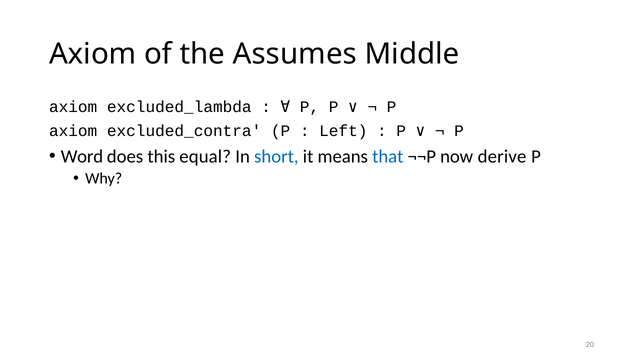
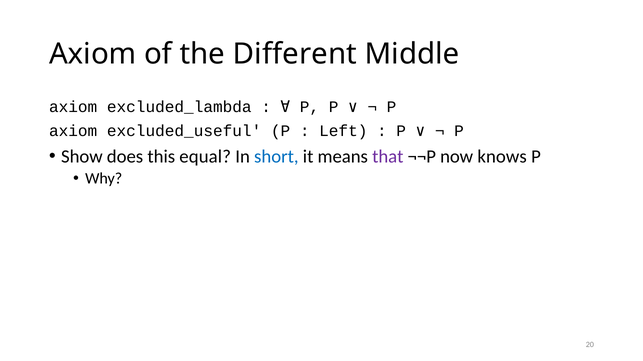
Assumes: Assumes -> Different (295, 54)
excluded_contra: excluded_contra -> excluded_useful (184, 131)
Word: Word -> Show (82, 157)
that colour: blue -> purple (388, 157)
derive: derive -> knows (502, 157)
